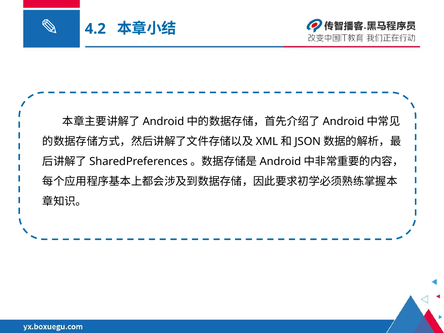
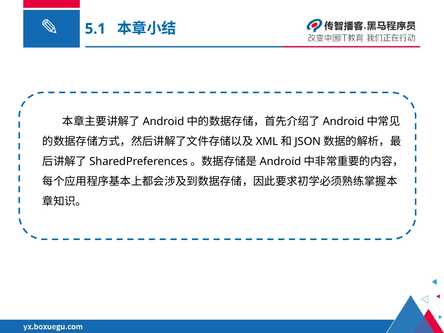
4.2: 4.2 -> 5.1 (95, 29)
